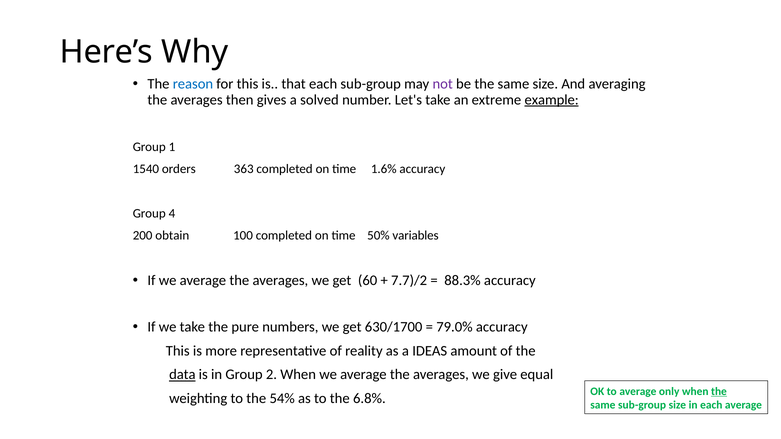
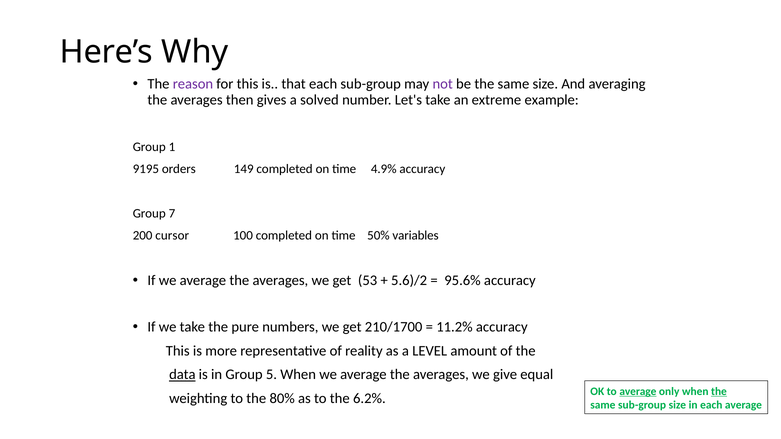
reason colour: blue -> purple (193, 84)
example underline: present -> none (552, 100)
1540: 1540 -> 9195 (146, 169)
363: 363 -> 149 (244, 169)
1.6%: 1.6% -> 4.9% (384, 169)
4: 4 -> 7 (172, 213)
obtain: obtain -> cursor (172, 236)
60: 60 -> 53 (368, 281)
7.7)/2: 7.7)/2 -> 5.6)/2 (409, 281)
88.3%: 88.3% -> 95.6% (463, 281)
630/1700: 630/1700 -> 210/1700 (394, 327)
79.0%: 79.0% -> 11.2% (454, 327)
IDEAS: IDEAS -> LEVEL (430, 351)
2: 2 -> 5 (271, 375)
average underline: none -> present (638, 392)
54%: 54% -> 80% (282, 399)
6.8%: 6.8% -> 6.2% (369, 399)
